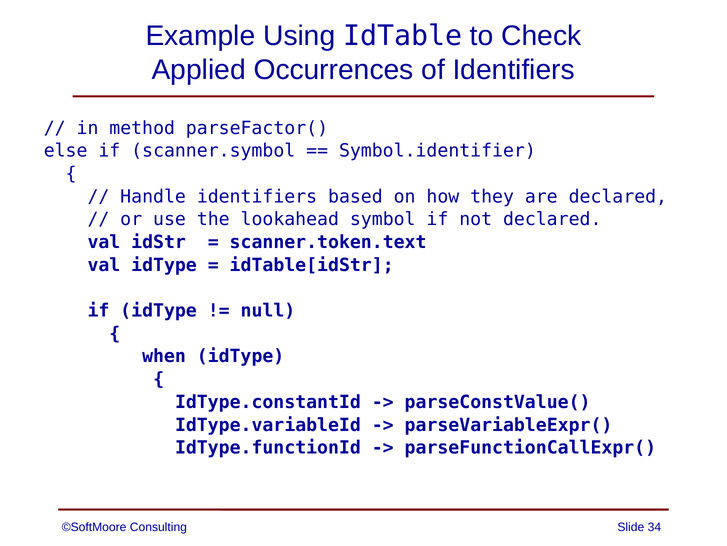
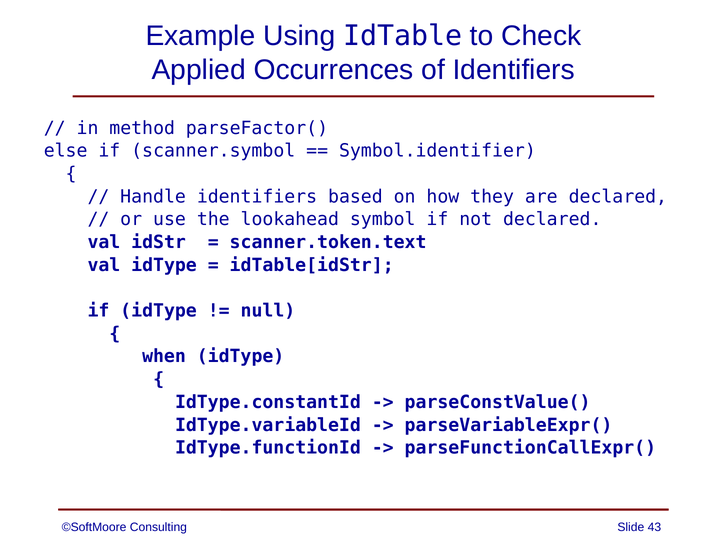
34: 34 -> 43 (654, 527)
